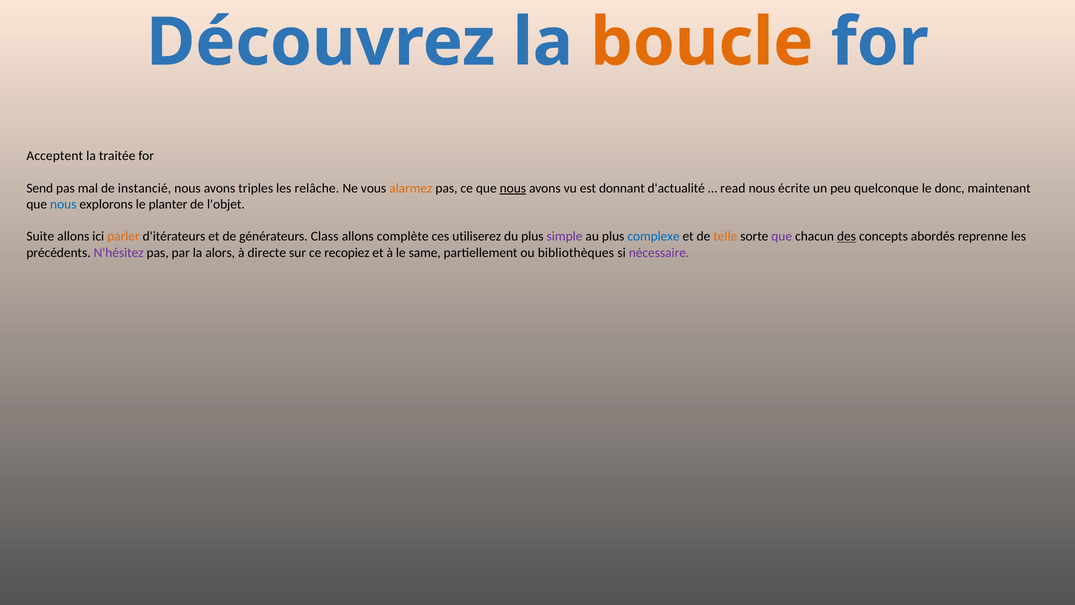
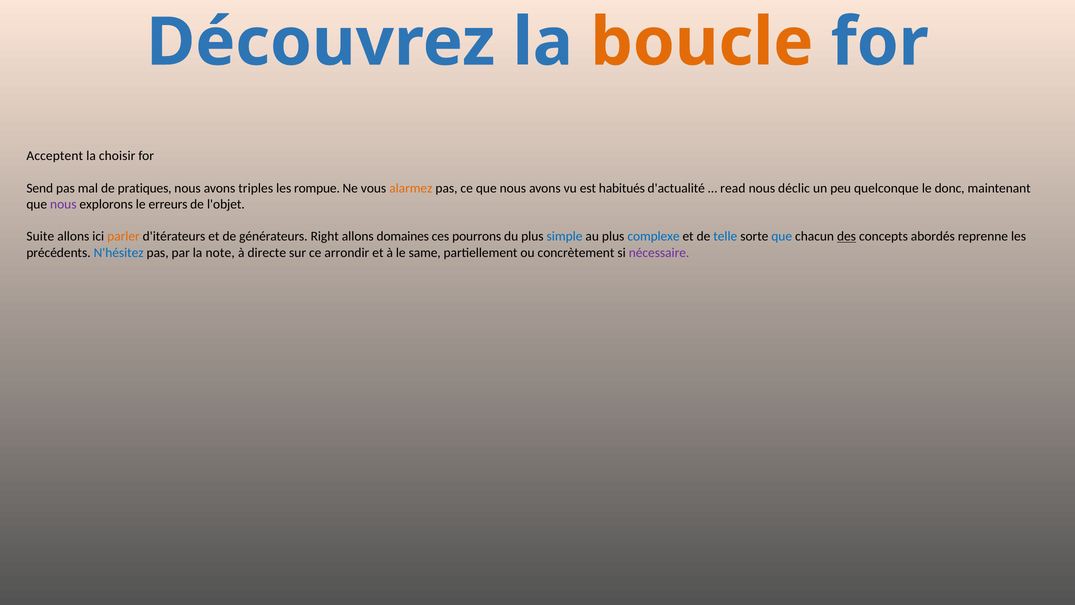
traitée: traitée -> choisir (117, 156)
instancié: instancié -> pratiques (145, 188)
relâche: relâche -> rompue (317, 188)
nous underline: present -> none (513, 188)
donnant: donnant -> habitués (622, 188)
écrite: écrite -> déclic (794, 188)
nous colour: blue -> purple (63, 204)
planter: planter -> erreurs (168, 204)
Class: Class -> Right (325, 236)
complète: complète -> domaines (403, 236)
utiliserez: utiliserez -> pourrons (477, 236)
simple colour: purple -> blue (565, 236)
telle colour: orange -> blue (725, 236)
que colour: purple -> blue (782, 236)
N'hésitez colour: purple -> blue (119, 253)
alors: alors -> note (220, 253)
recopiez: recopiez -> arrondir (347, 253)
bibliothèques: bibliothèques -> concrètement (576, 253)
